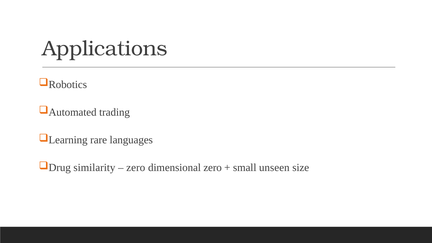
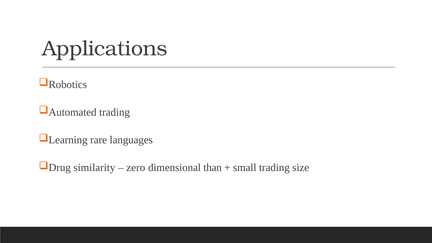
dimensional zero: zero -> than (213, 168)
small unseen: unseen -> trading (274, 168)
